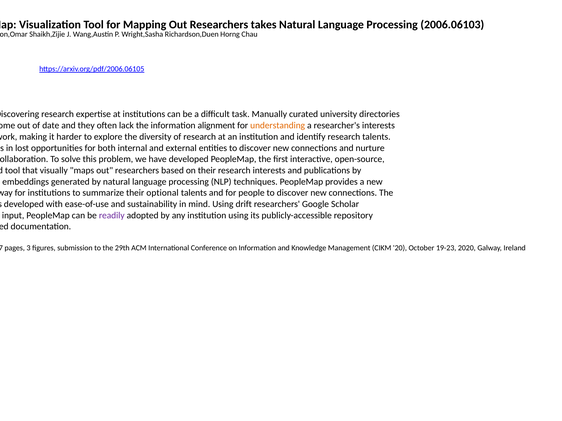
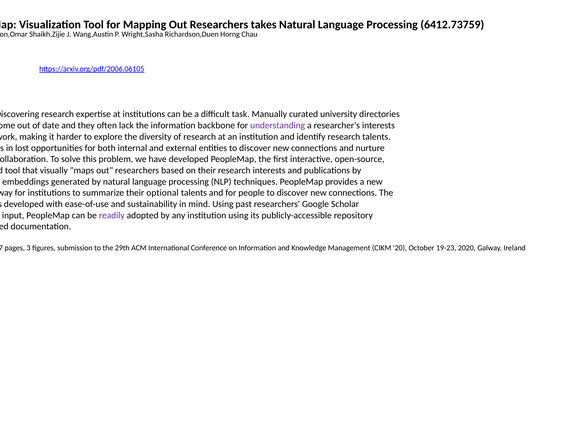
2006.06103: 2006.06103 -> 6412.73759 (452, 25)
alignment: alignment -> backbone (216, 126)
understanding colour: orange -> purple (278, 126)
Using drift: drift -> past (244, 204)
